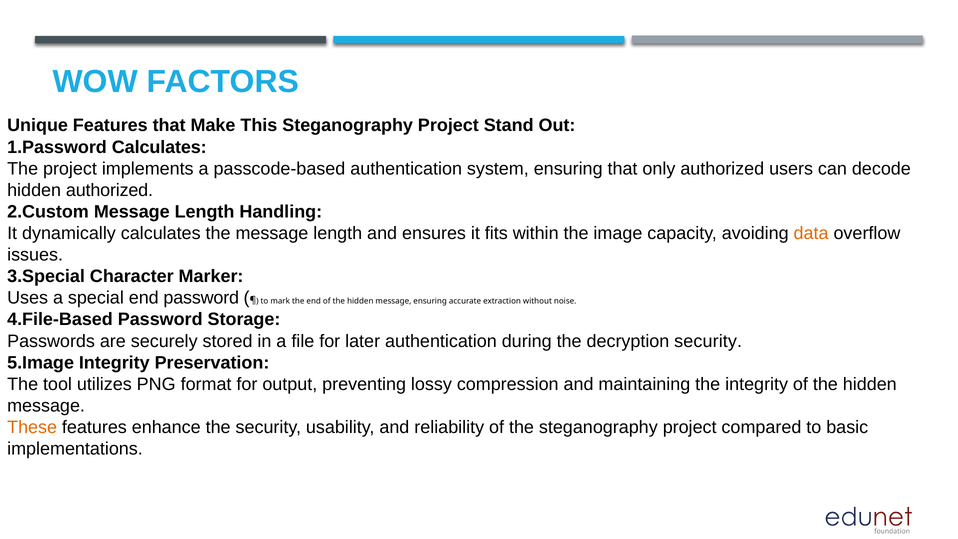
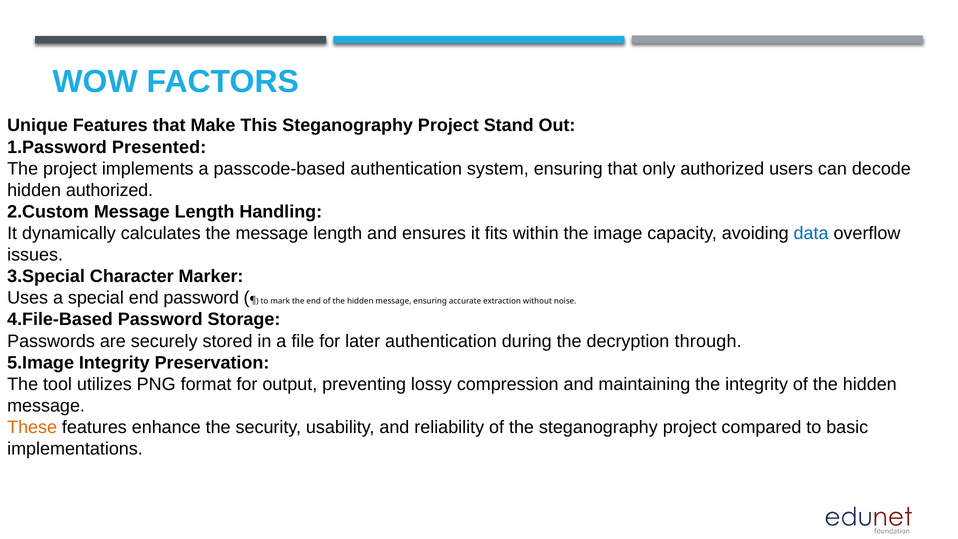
Calculates: Calculates -> Presented (159, 147)
data colour: orange -> blue (811, 233)
decryption security: security -> through (708, 341)
